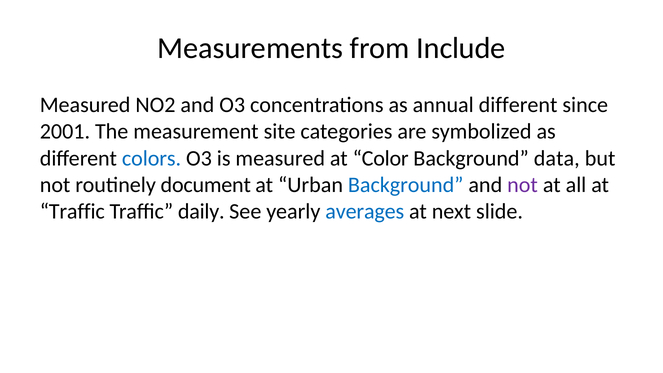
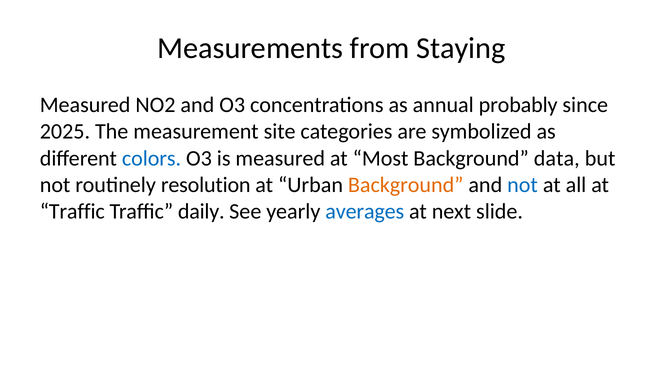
Include: Include -> Staying (461, 48)
annual different: different -> probably (518, 105)
2001: 2001 -> 2025 (65, 132)
Color: Color -> Most (381, 158)
document: document -> resolution (206, 185)
Background colour: blue -> orange (406, 185)
not colour: purple -> blue (523, 185)
